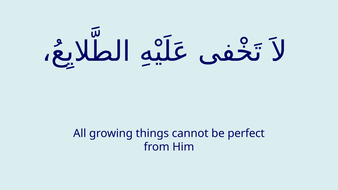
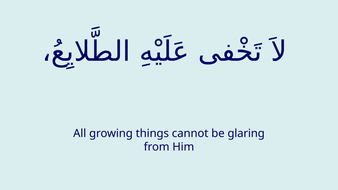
perfect: perfect -> glaring (246, 133)
